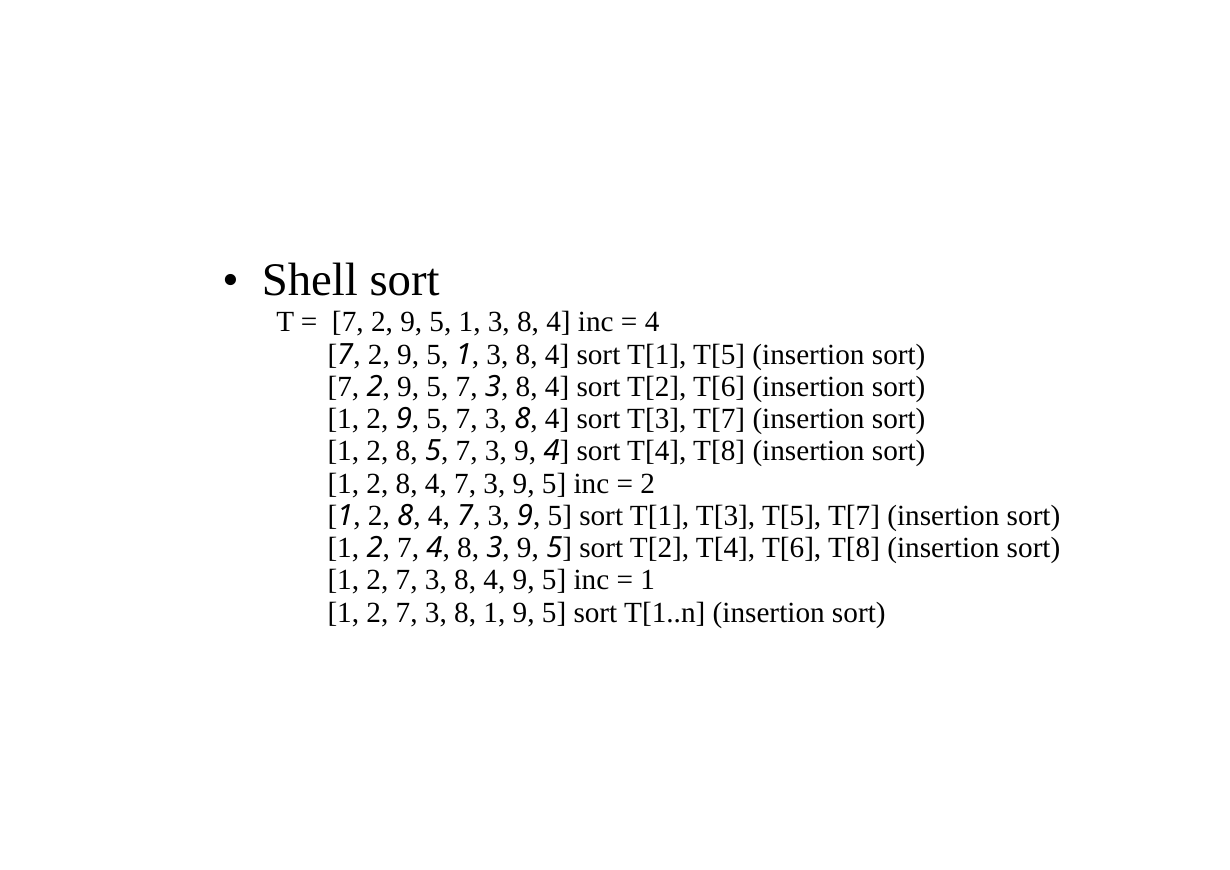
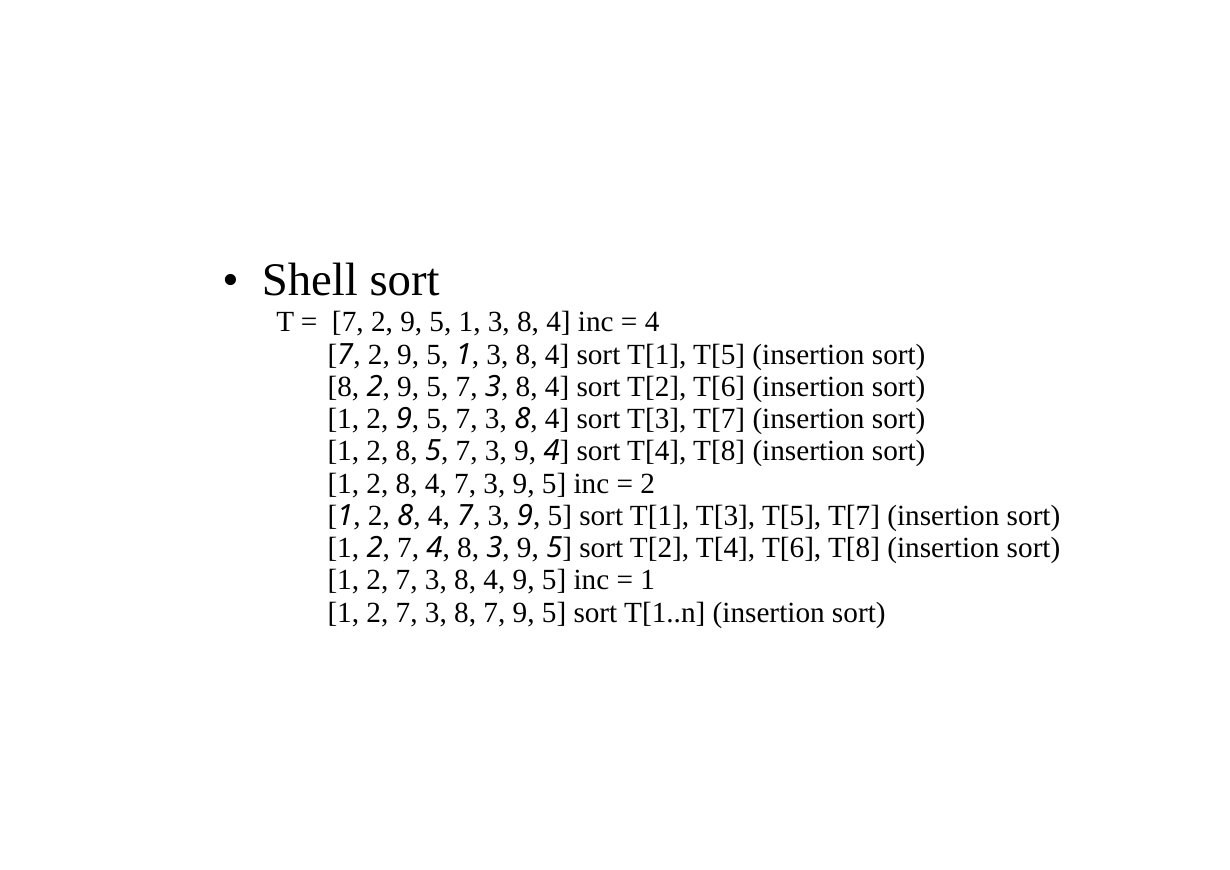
7: 7 -> 8 (343, 387)
8 1: 1 -> 7 (494, 612)
